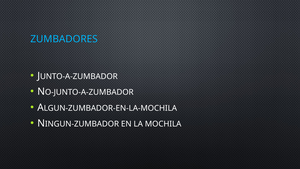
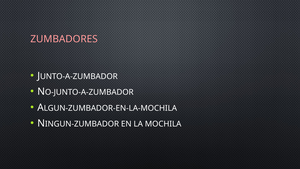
ZUMBADORES colour: light blue -> pink (64, 39)
